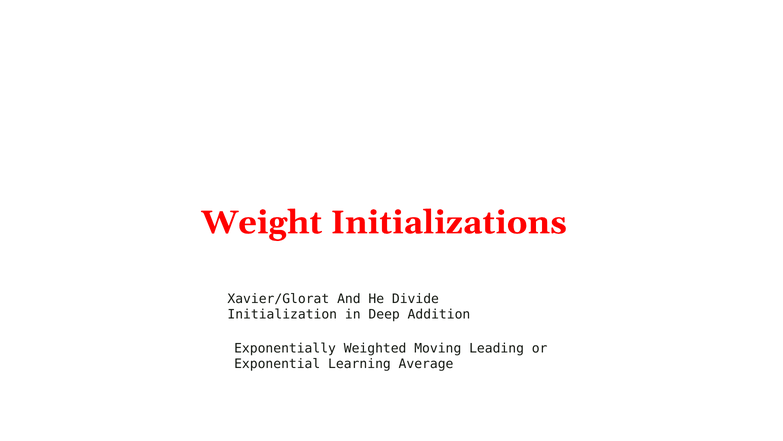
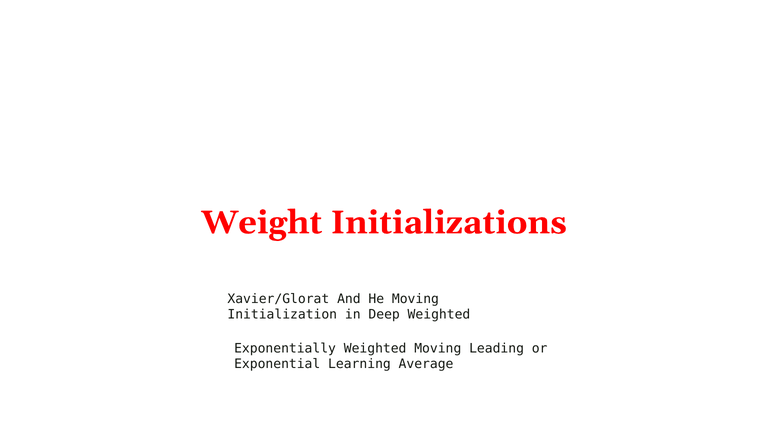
He Divide: Divide -> Moving (415, 298)
Deep Addition: Addition -> Weighted (439, 314)
